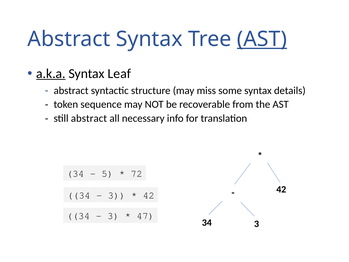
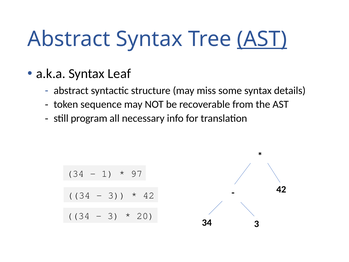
a.k.a underline: present -> none (51, 73)
still abstract: abstract -> program (89, 118)
5: 5 -> 1 (107, 173)
72: 72 -> 97 (137, 173)
47: 47 -> 20 (145, 216)
